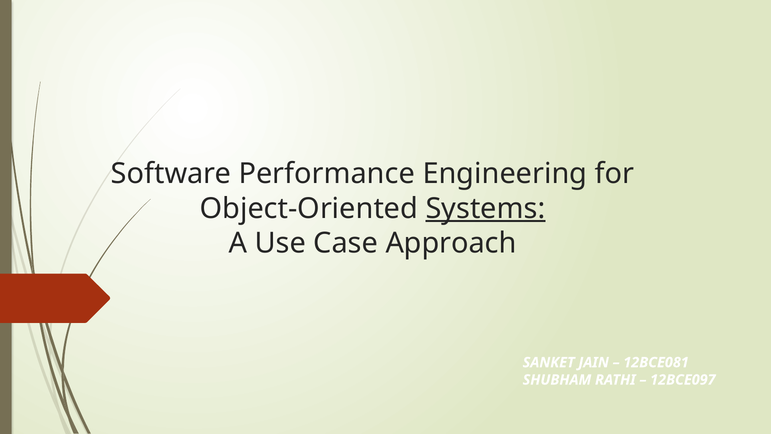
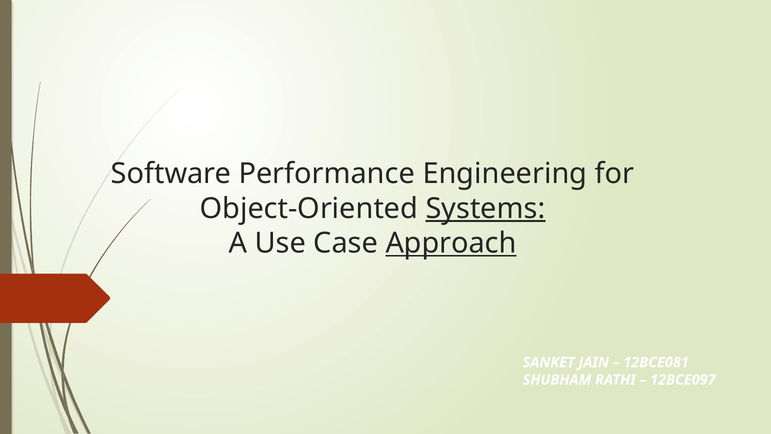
Approach underline: none -> present (451, 243)
